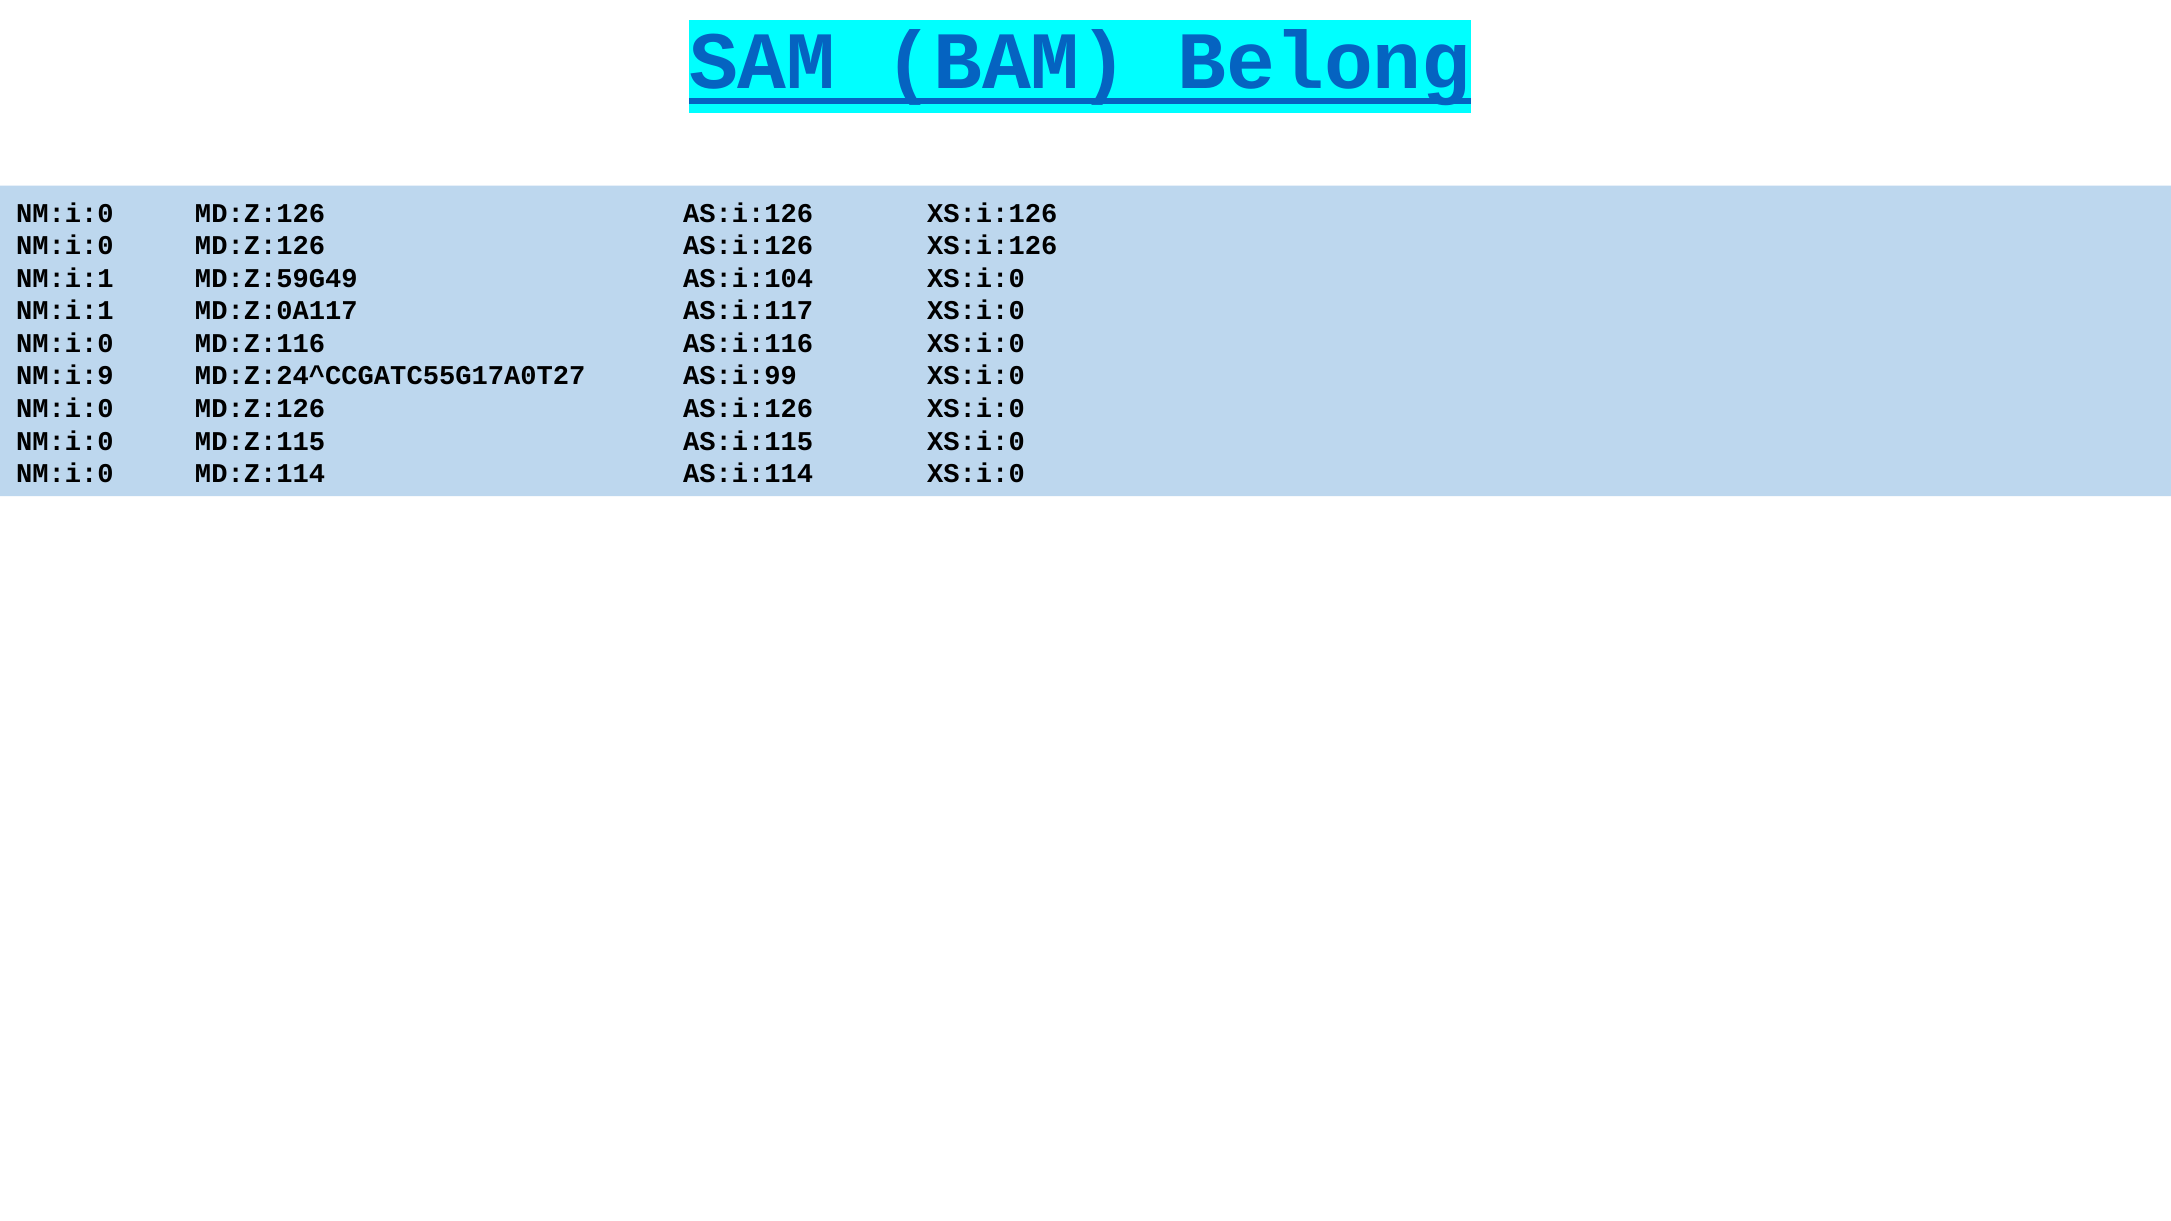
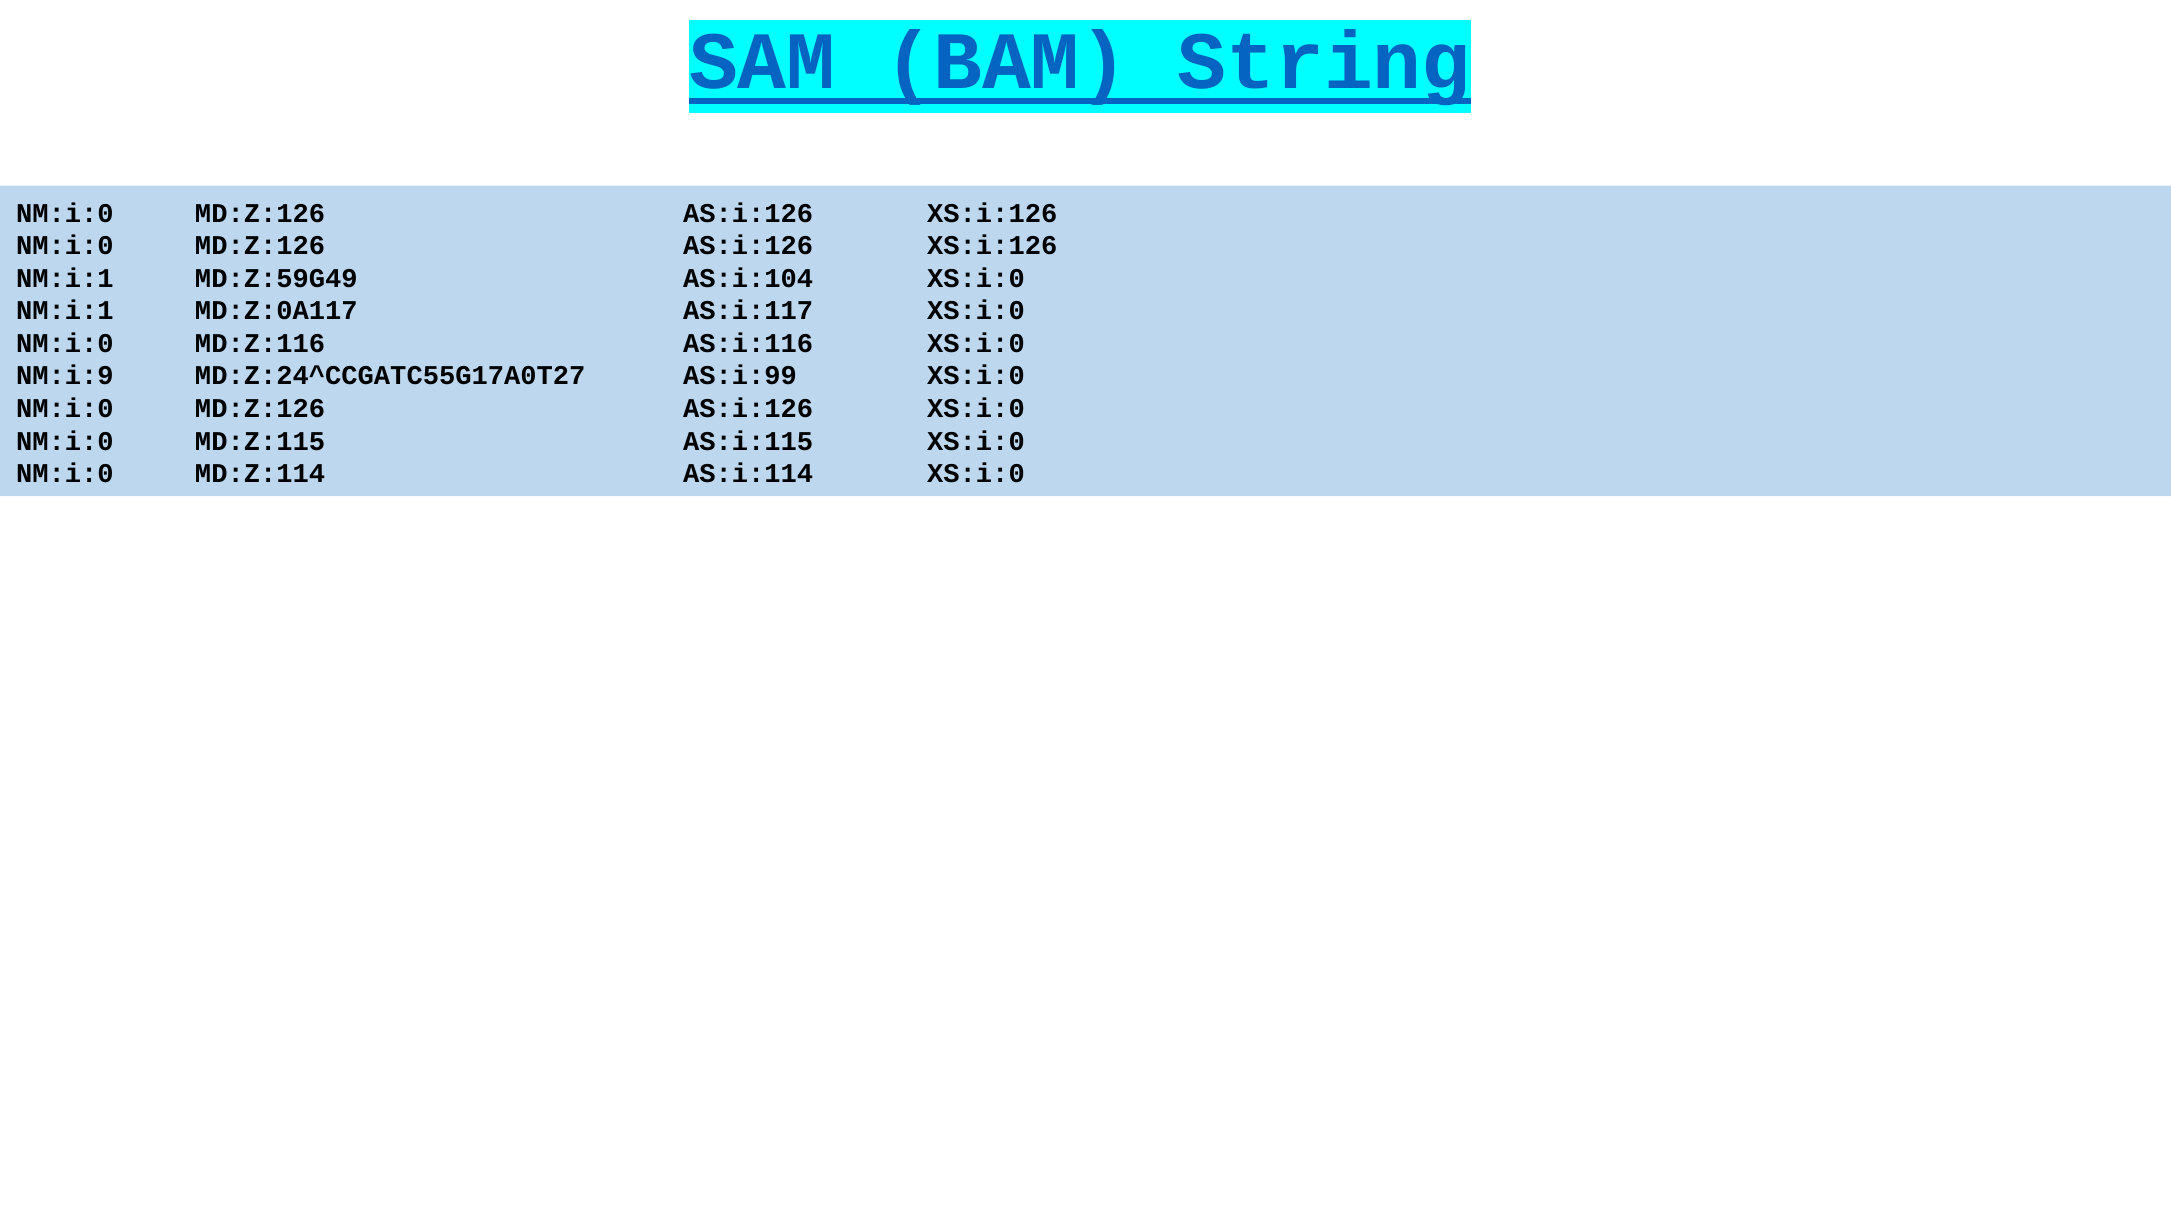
Belong: Belong -> String (1324, 61)
